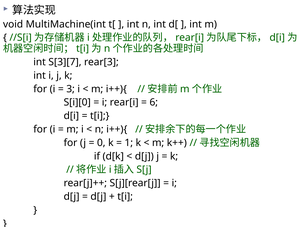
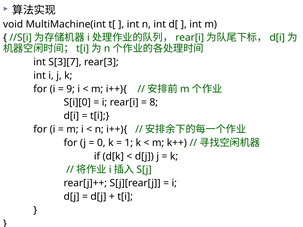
3: 3 -> 9 (71, 89)
6: 6 -> 8 (154, 103)
